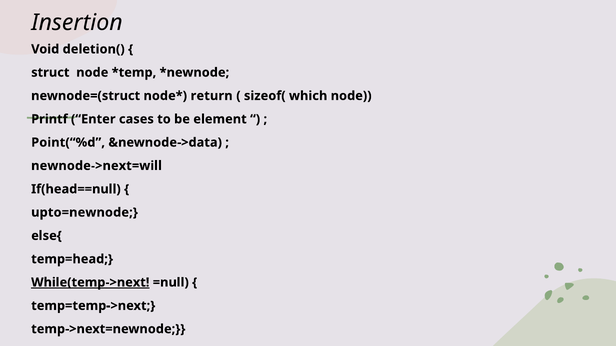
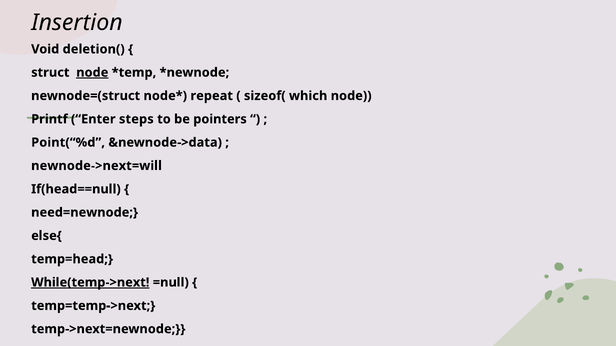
node underline: none -> present (92, 73)
return: return -> repeat (212, 96)
cases: cases -> steps (136, 119)
element: element -> pointers (220, 119)
upto=newnode: upto=newnode -> need=newnode (85, 213)
